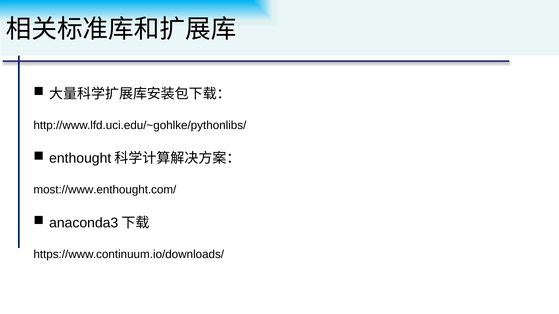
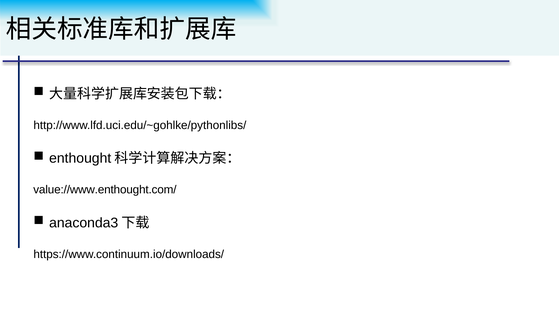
most://www.enthought.com/: most://www.enthought.com/ -> value://www.enthought.com/ (105, 190)
